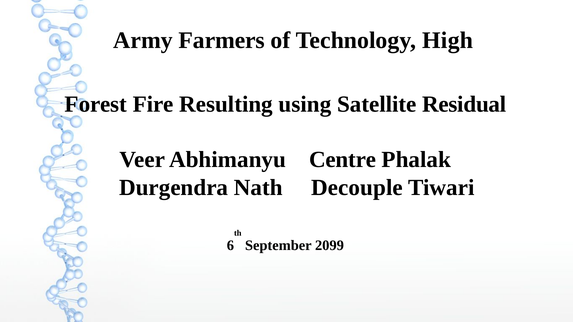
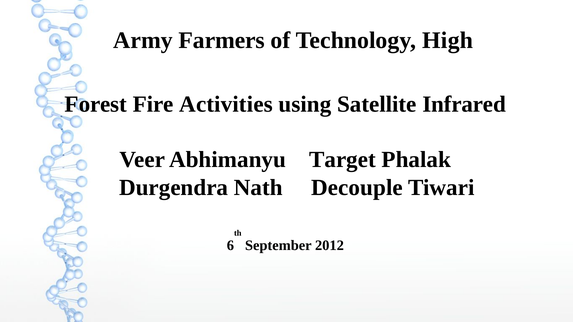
Resulting: Resulting -> Activities (226, 104)
Residual: Residual -> Infrared (464, 104)
Centre: Centre -> Target (342, 160)
2099: 2099 -> 2012 (329, 246)
